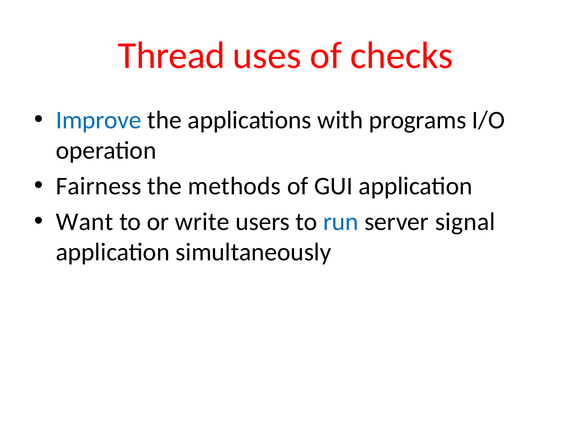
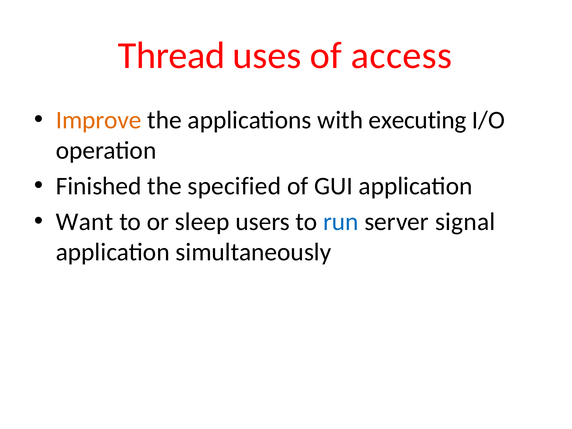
checks: checks -> access (401, 56)
Improve colour: blue -> orange (99, 120)
programs: programs -> executing (418, 120)
Fairness: Fairness -> Finished (99, 186)
methods: methods -> specified (234, 186)
write: write -> sleep (202, 222)
